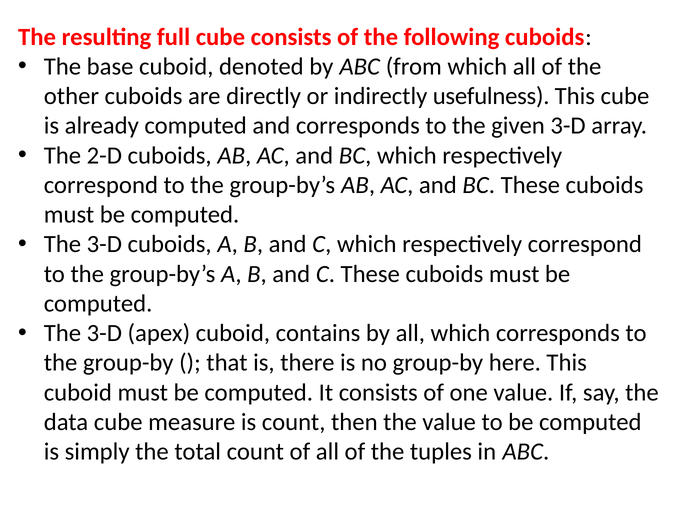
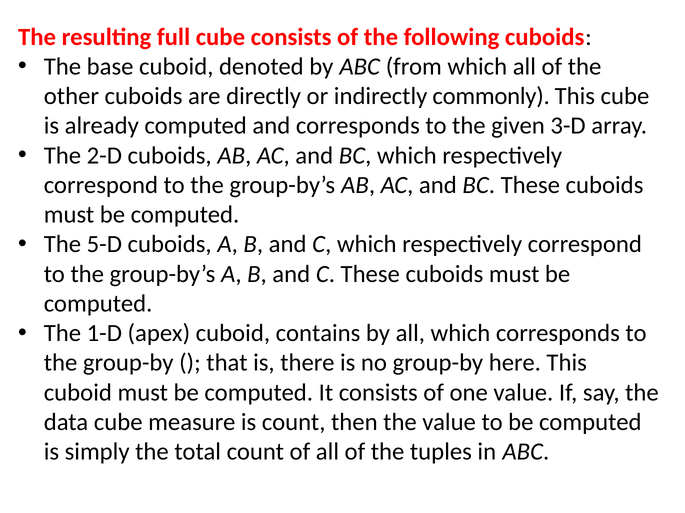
usefulness: usefulness -> commonly (491, 96)
3-D: 3-D -> 5-D (104, 245)
3-D: 3-D -> 1-D (104, 334)
